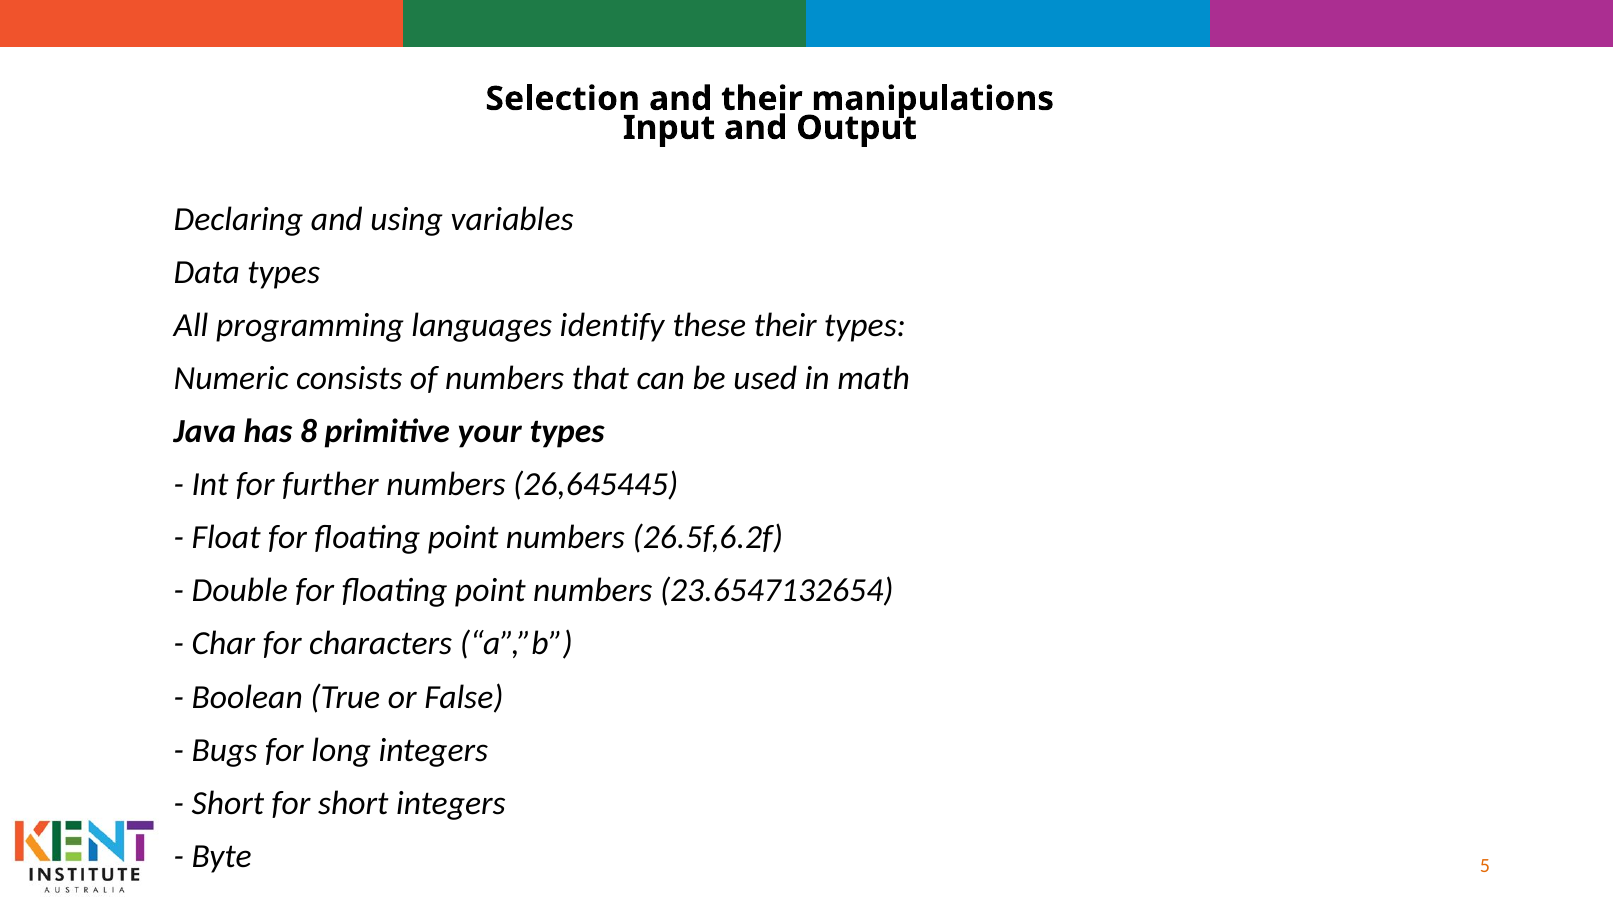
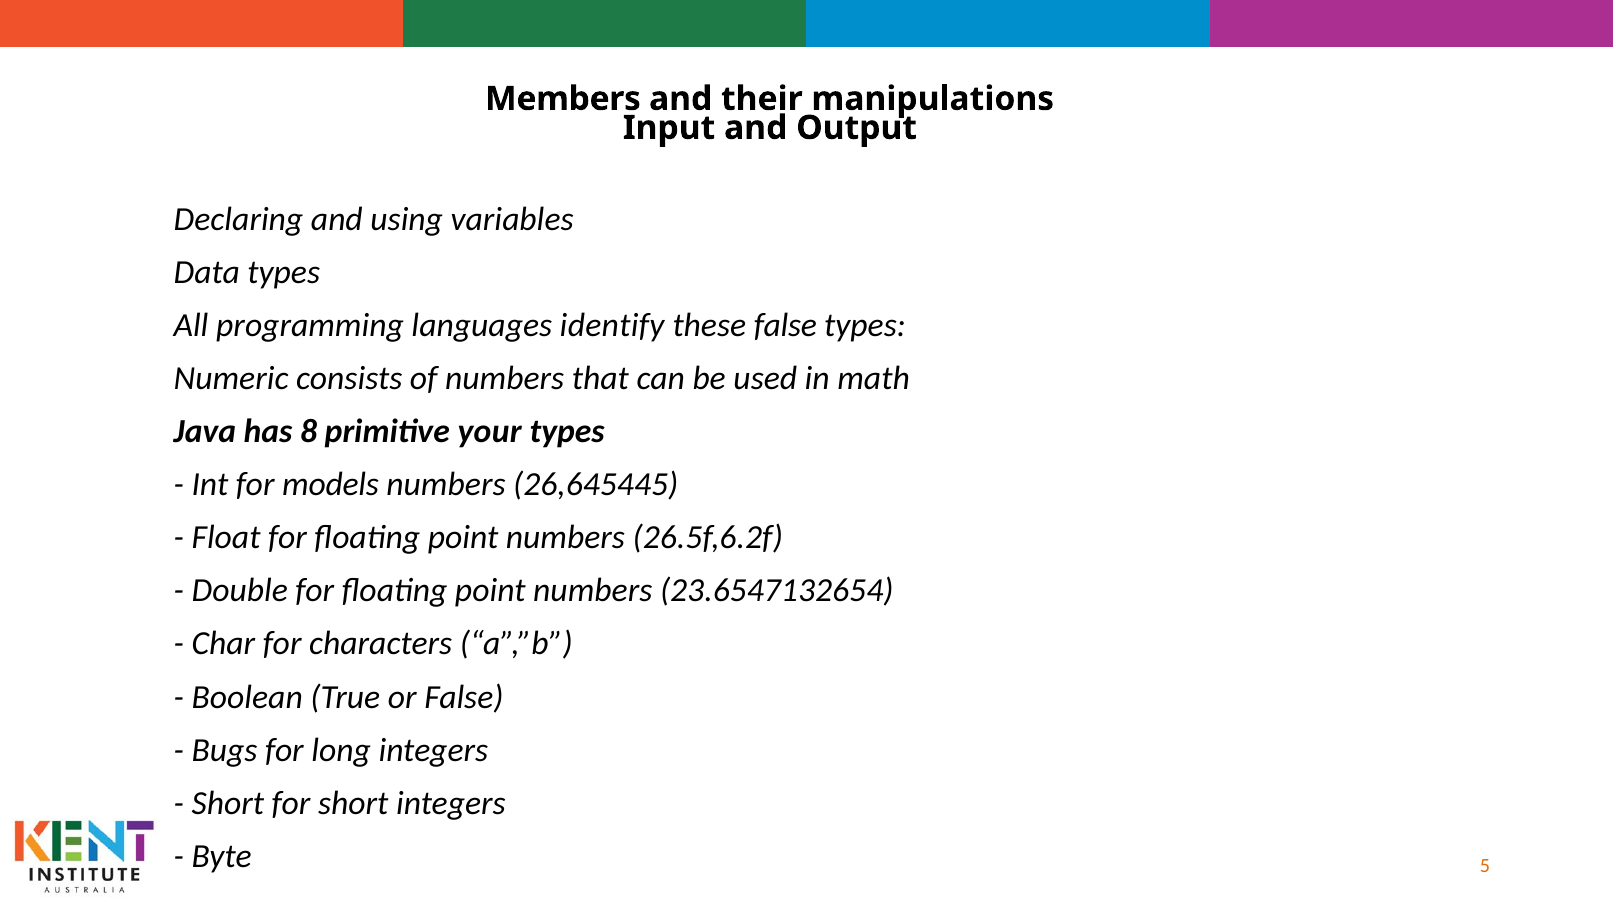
Selection: Selection -> Members (563, 99)
these their: their -> false (785, 325)
further: further -> models (331, 485)
